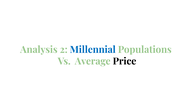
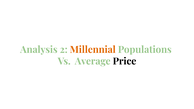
Millennial colour: blue -> orange (93, 50)
